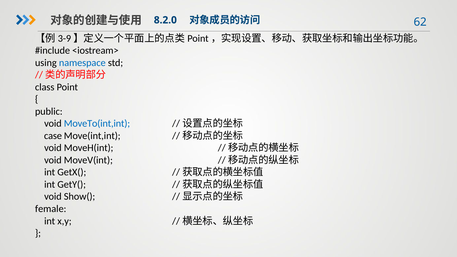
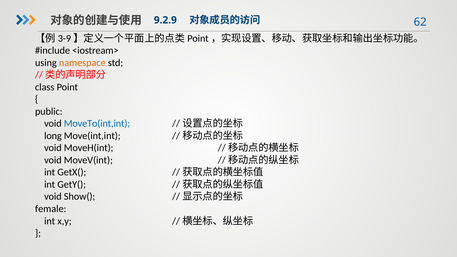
8.2.0: 8.2.0 -> 9.2.9 (165, 20)
namespace colour: blue -> orange (82, 63)
case: case -> long (53, 136)
